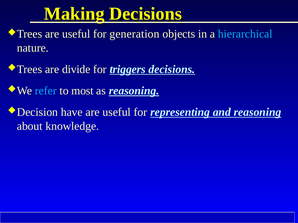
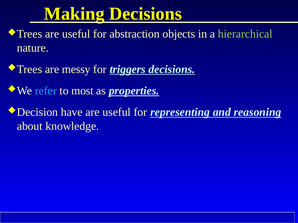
generation: generation -> abstraction (135, 34)
hierarchical colour: light blue -> light green (245, 34)
divide: divide -> messy (76, 69)
as reasoning: reasoning -> properties (134, 91)
